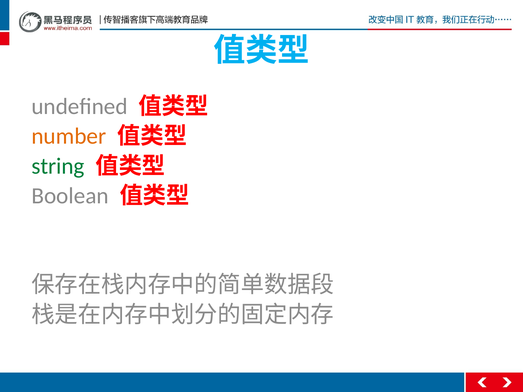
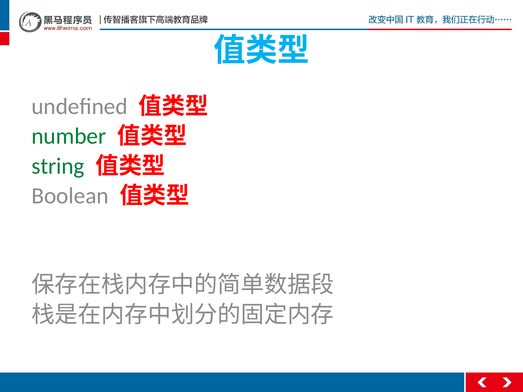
number colour: orange -> green (69, 136)
